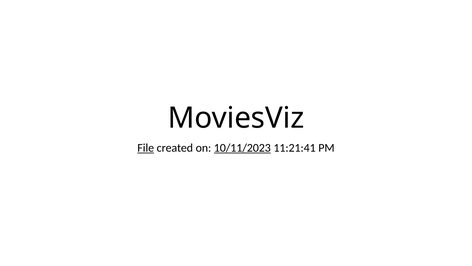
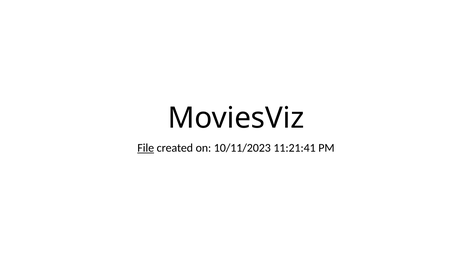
10/11/2023 underline: present -> none (242, 148)
